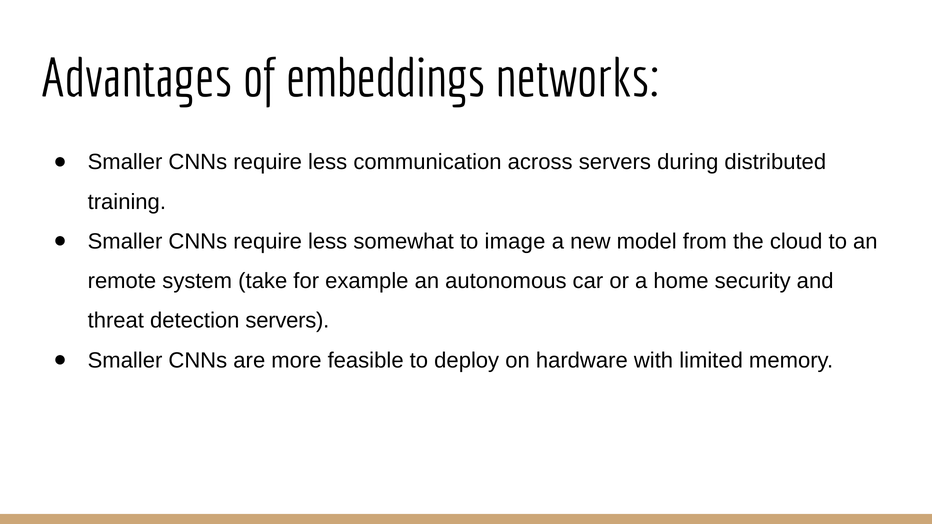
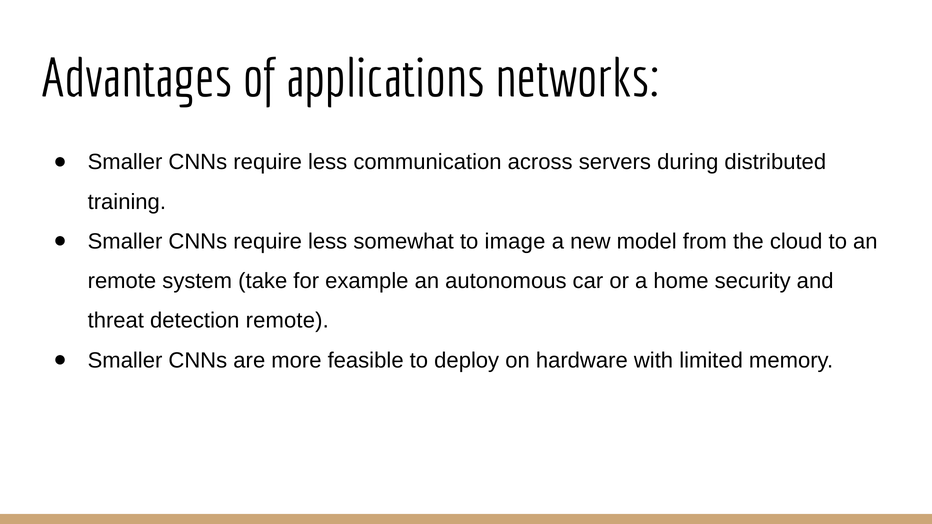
embeddings: embeddings -> applications (386, 79)
detection servers: servers -> remote (287, 321)
